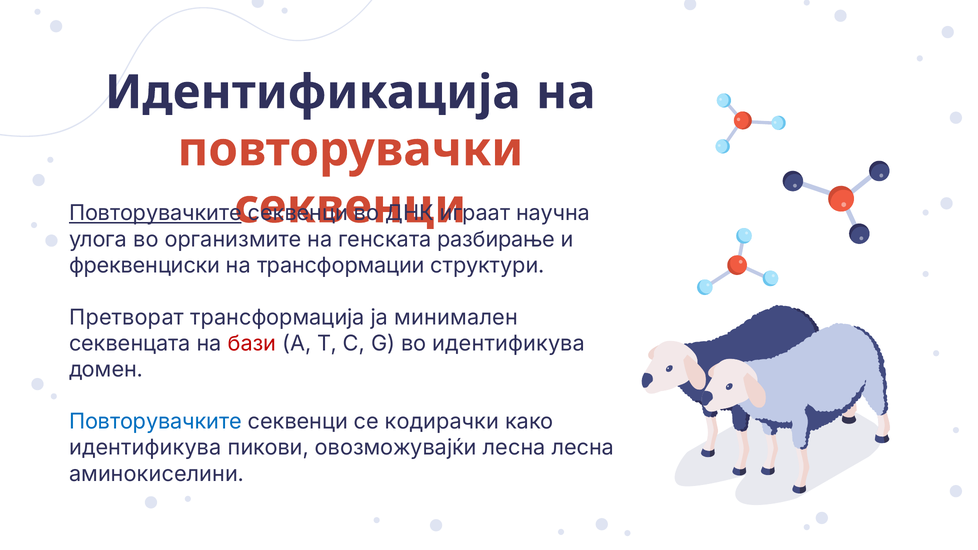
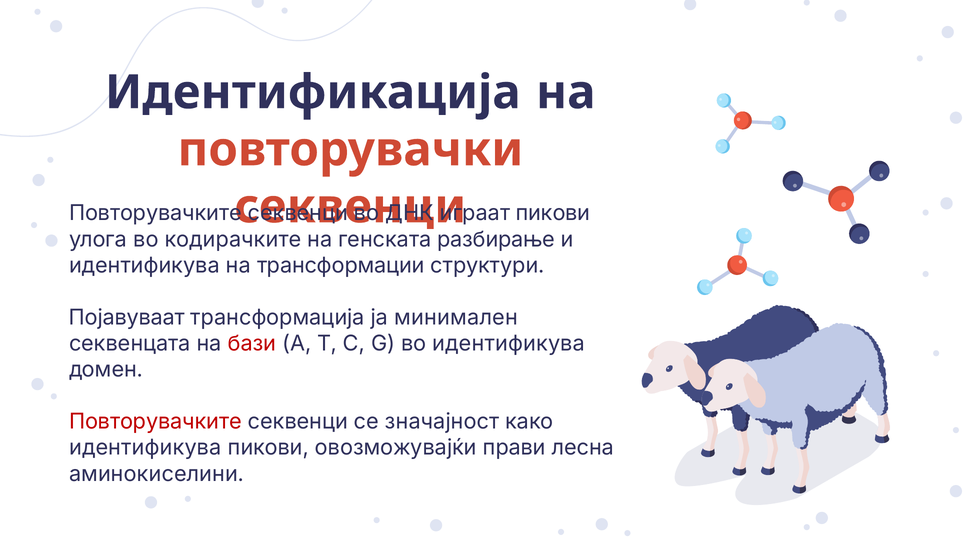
Повторувачките underline: present -> none (155, 213)
научна: научна -> пикови (553, 213)
организмите: организмите -> кодирачките (233, 239)
фреквенциски: фреквенциски -> идентификува (144, 265)
Претворат: Претворат -> Појавуваат (127, 318)
Повторувачките colour: blue -> red (155, 422)
кодирачки: кодирачки -> значајност (442, 422)
овозможувајќи лесна: лесна -> прави (514, 448)
